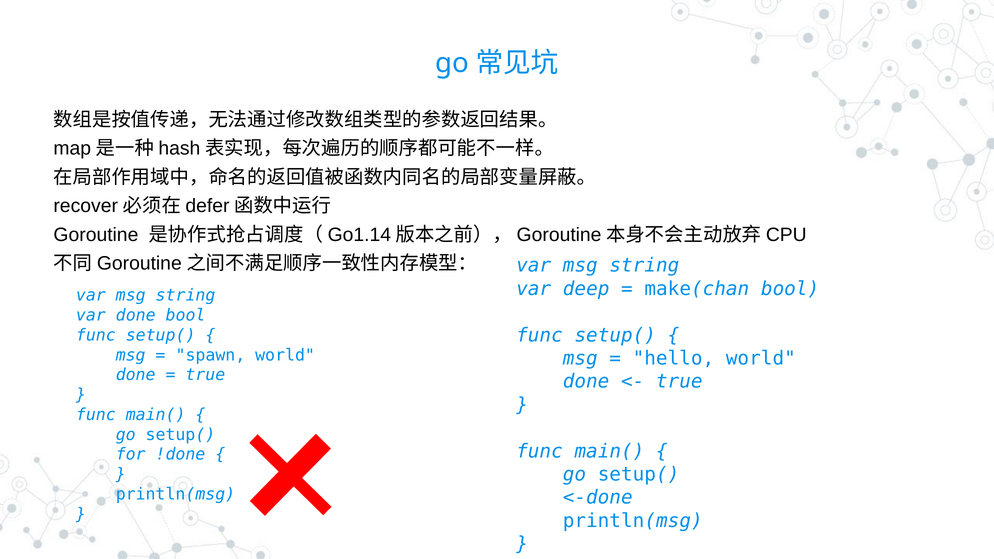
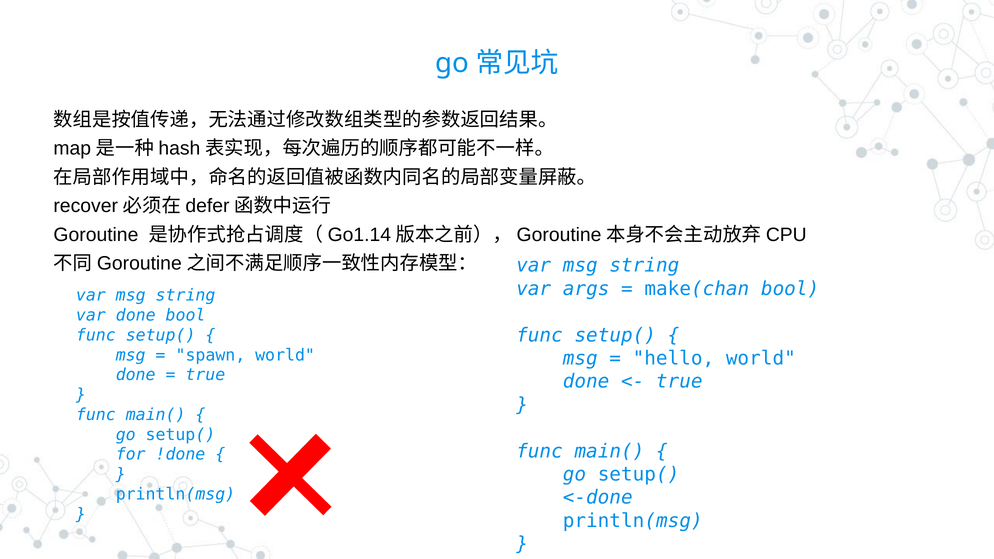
deep: deep -> args (586, 289)
